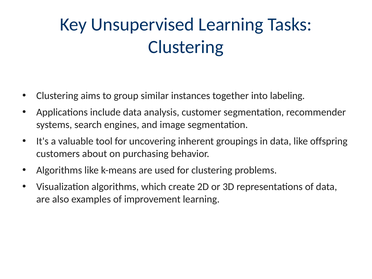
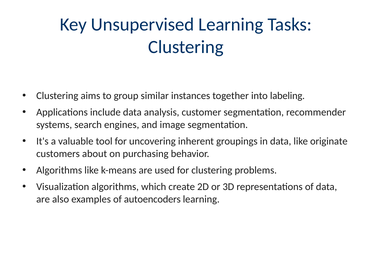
offspring: offspring -> originate (329, 141)
improvement: improvement -> autoencoders (152, 199)
